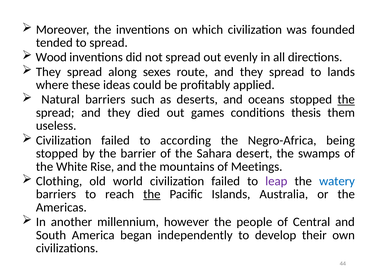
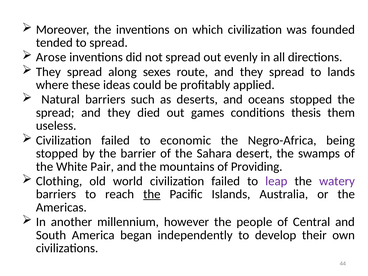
Wood: Wood -> Arose (51, 57)
the underline: present -> none (346, 100)
according: according -> economic (186, 140)
Rise: Rise -> Pair (102, 167)
Meetings: Meetings -> Providing (257, 167)
watery colour: blue -> purple (337, 181)
